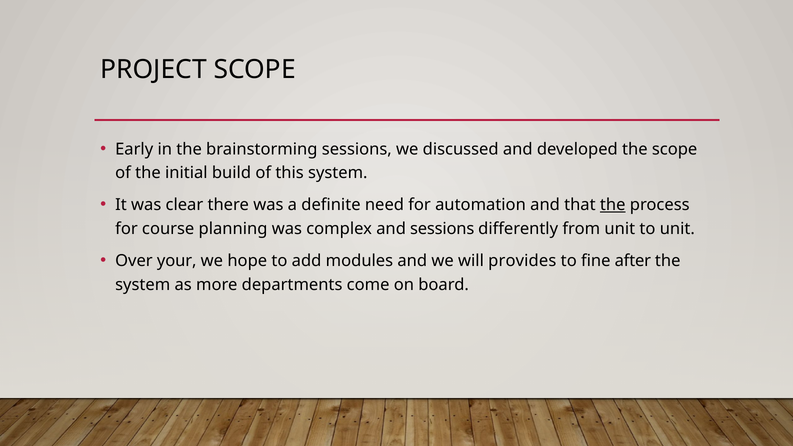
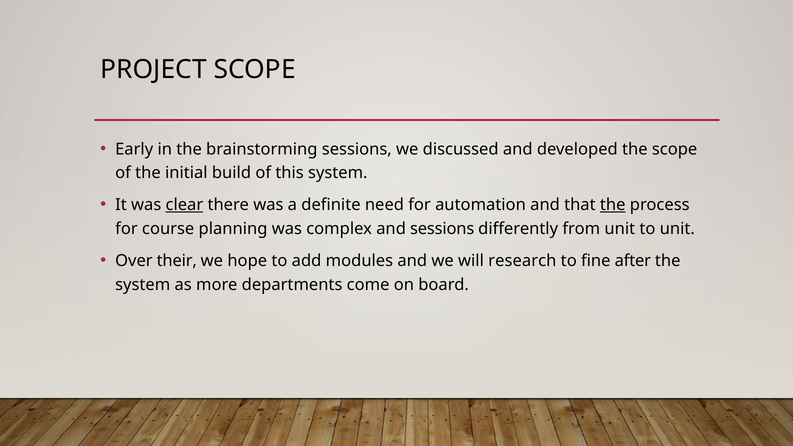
clear underline: none -> present (184, 205)
your: your -> their (177, 261)
provides: provides -> research (522, 261)
